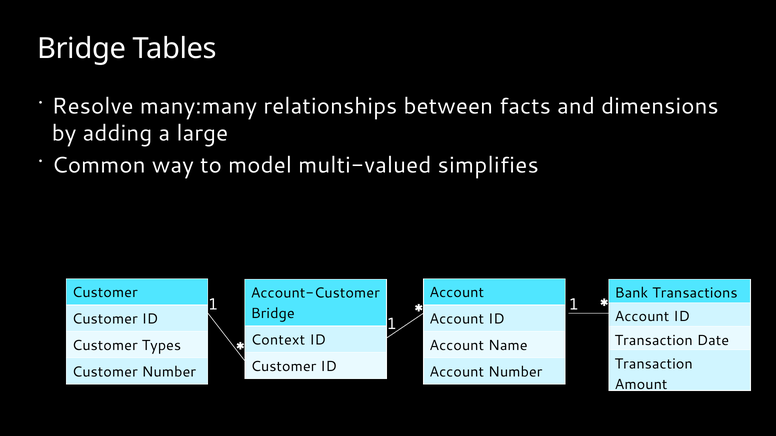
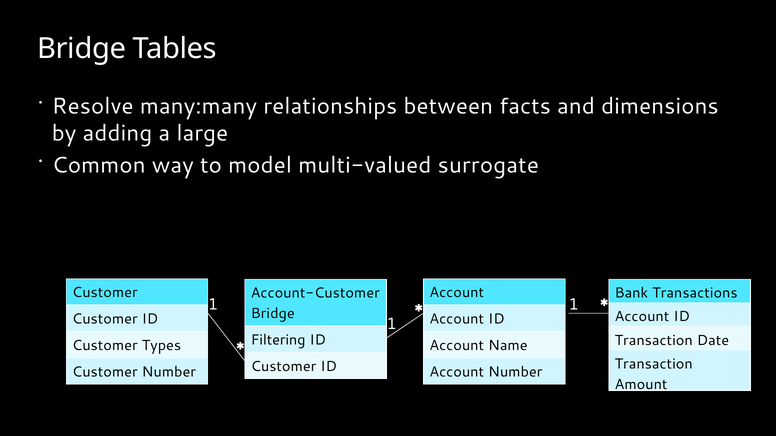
simplifies: simplifies -> surrogate (488, 165)
Context: Context -> Filtering (278, 340)
